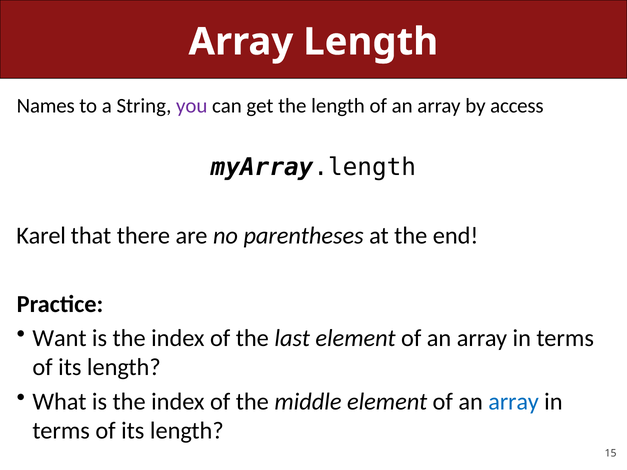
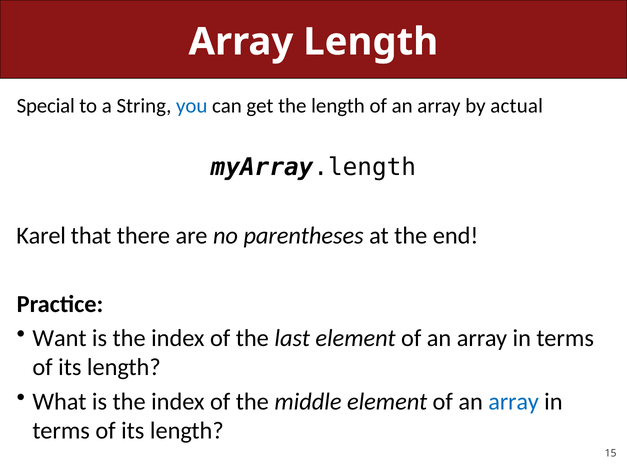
Names: Names -> Special (46, 106)
you colour: purple -> blue (192, 106)
access: access -> actual (517, 106)
